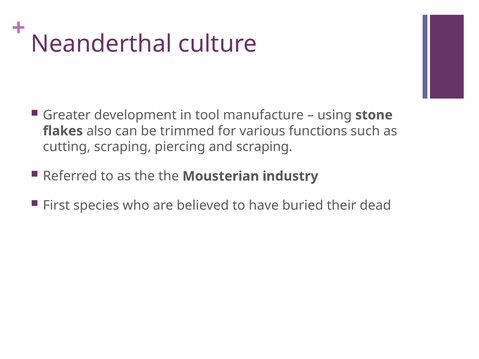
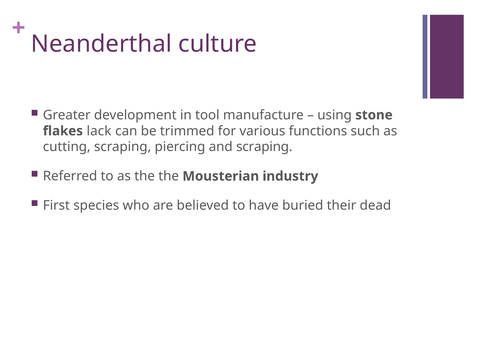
also: also -> lack (99, 131)
